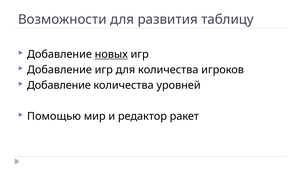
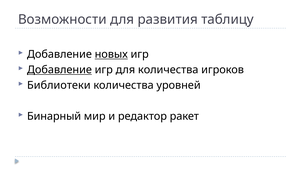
Добавление underline: none -> present (59, 70)
Добавление: Добавление -> Библиотеки (59, 86)
Помощью: Помощью -> Бинарный (54, 117)
